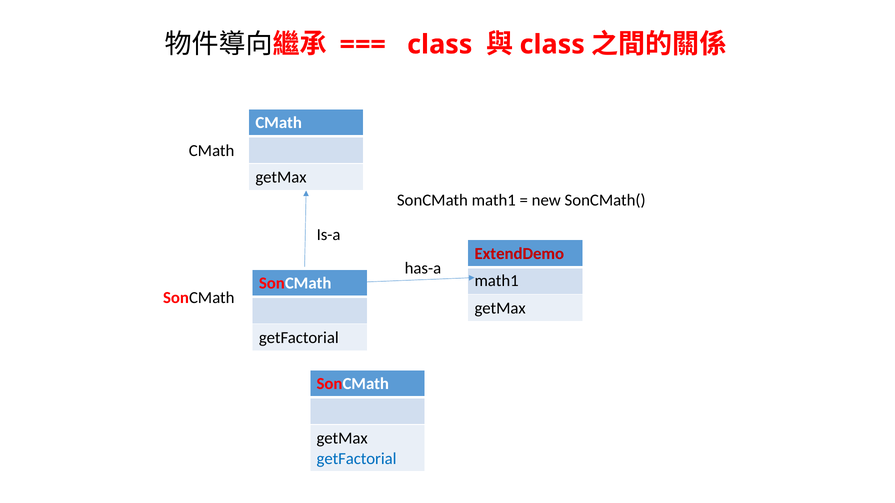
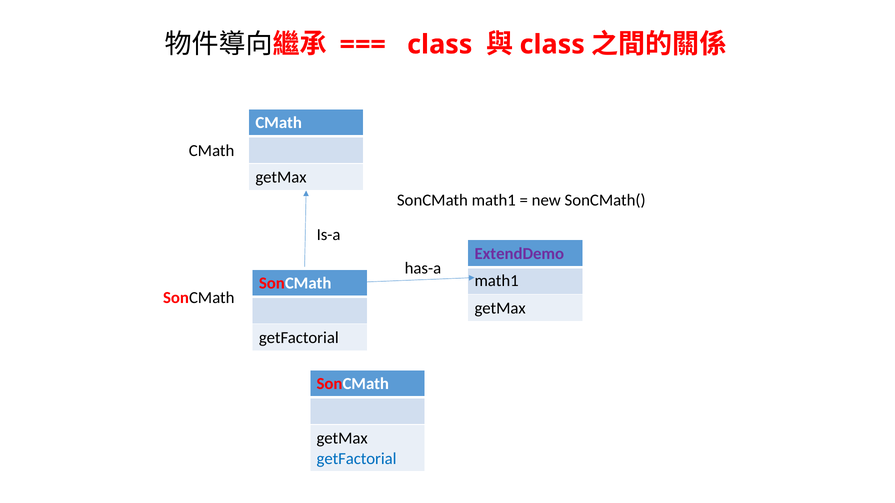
ExtendDemo colour: red -> purple (519, 254)
